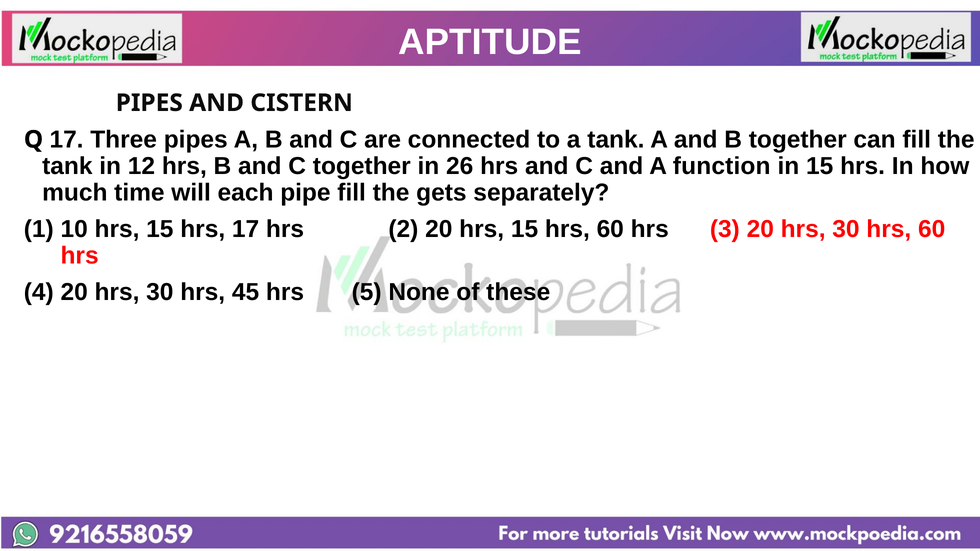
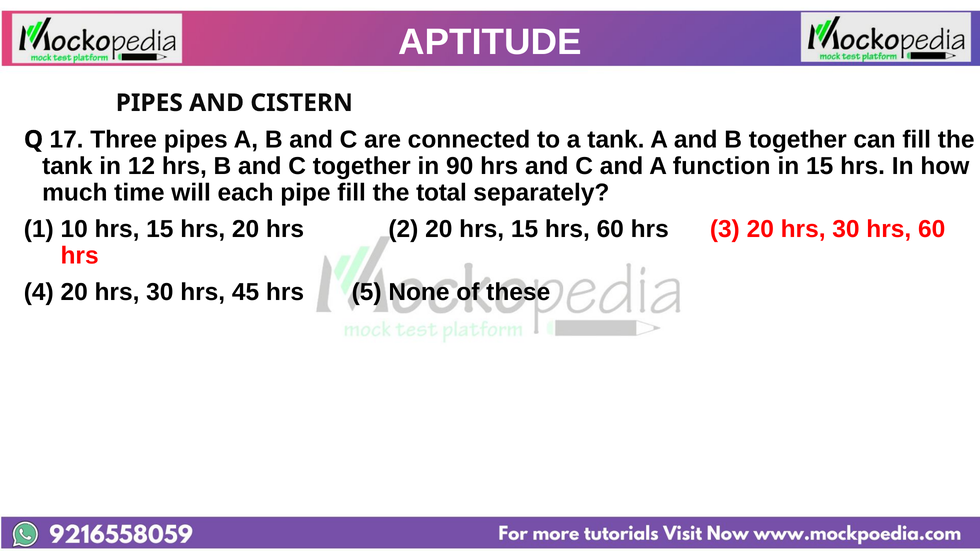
26: 26 -> 90 (460, 166)
gets: gets -> total (442, 193)
hrs 17: 17 -> 20 (246, 229)
